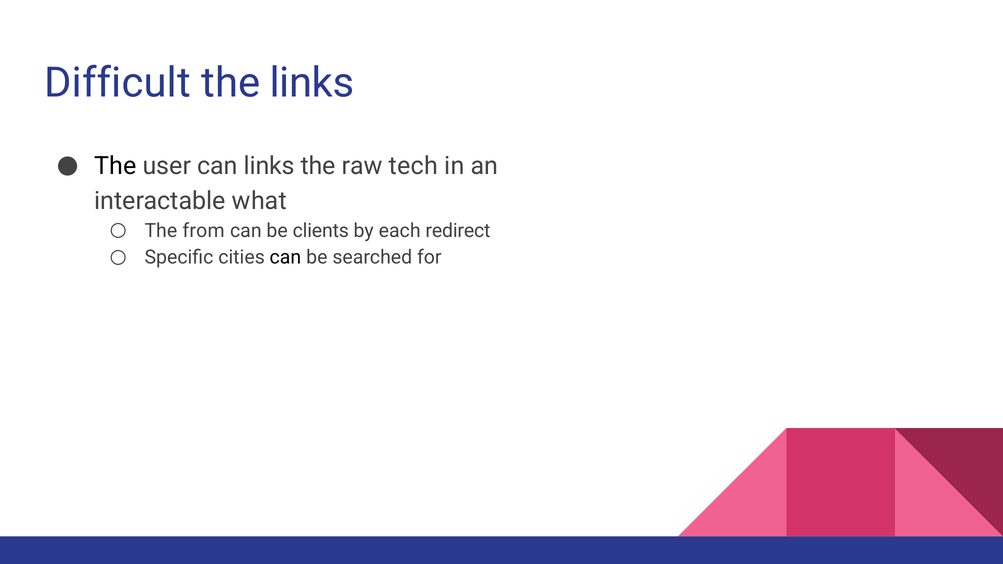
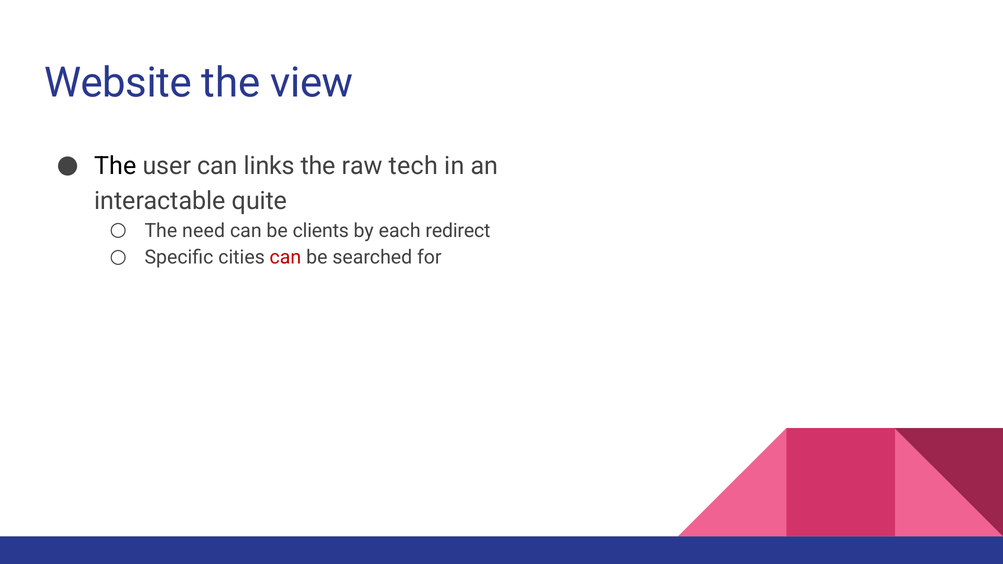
Difficult: Difficult -> Website (118, 83)
the links: links -> view (312, 83)
what: what -> quite (260, 201)
from: from -> need (204, 231)
can colour: black -> red (285, 258)
